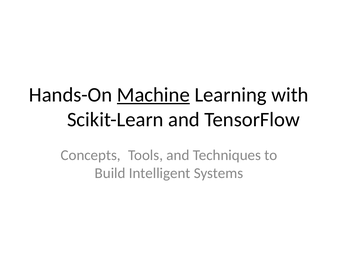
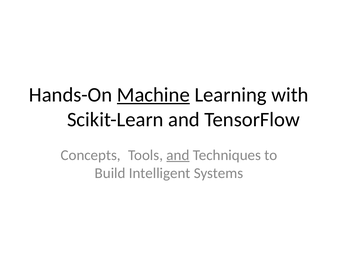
and underline: none -> present (178, 155)
